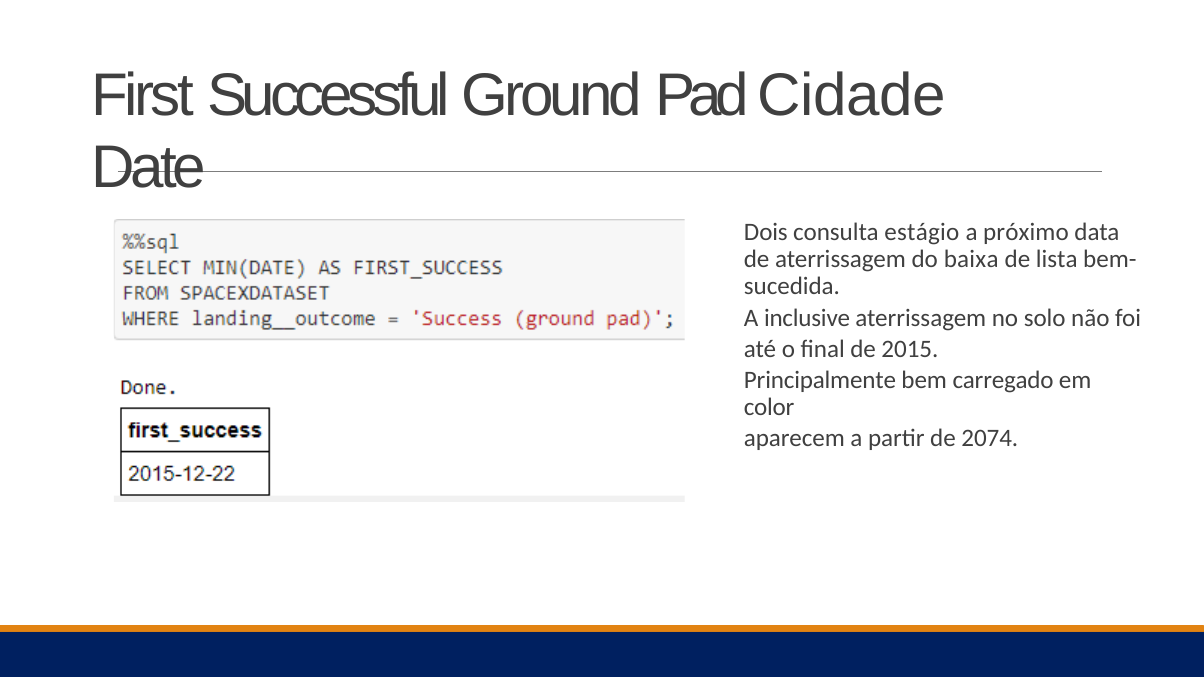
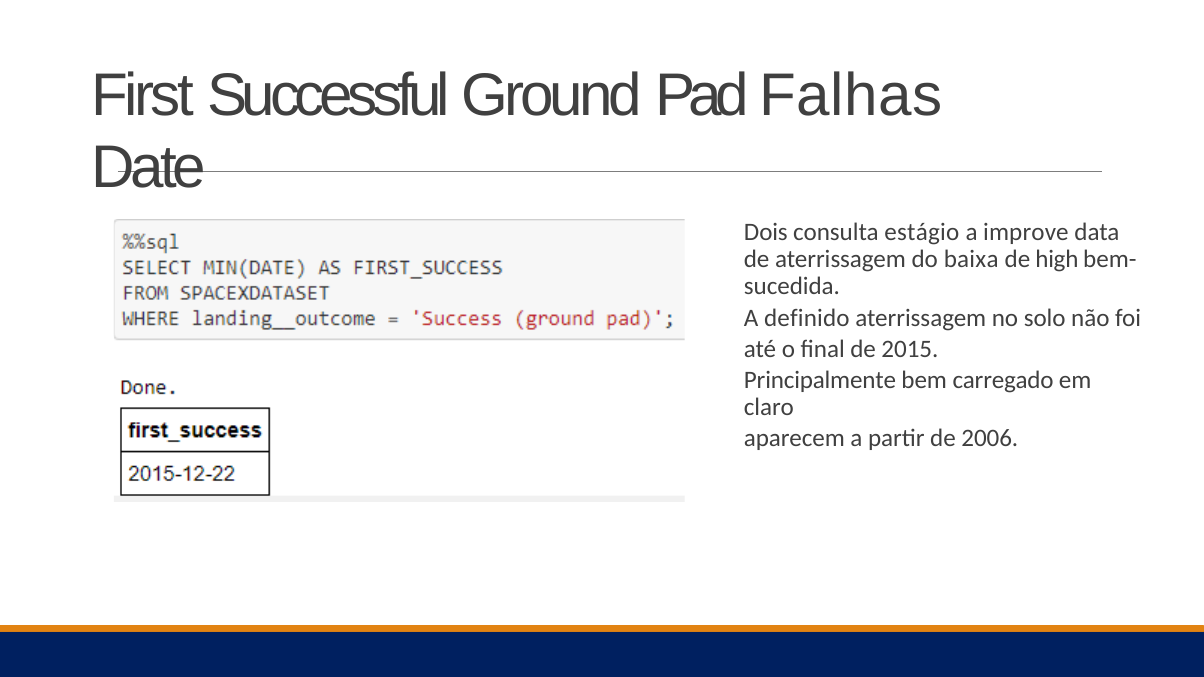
Cidade: Cidade -> Falhas (851, 95)
próximo: próximo -> improve (1026, 232)
lista: lista -> high (1057, 259)
inclusive: inclusive -> definido (807, 318)
color: color -> claro (769, 408)
2074: 2074 -> 2006 (990, 439)
